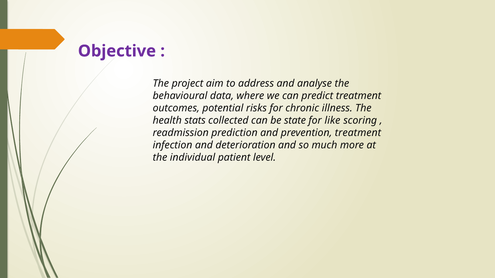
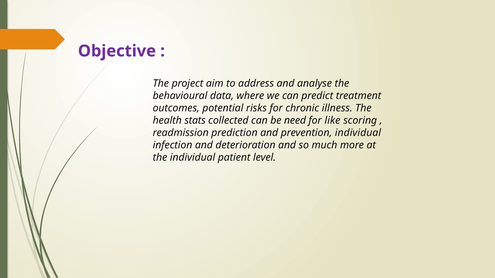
state: state -> need (295, 121)
prevention treatment: treatment -> individual (358, 133)
